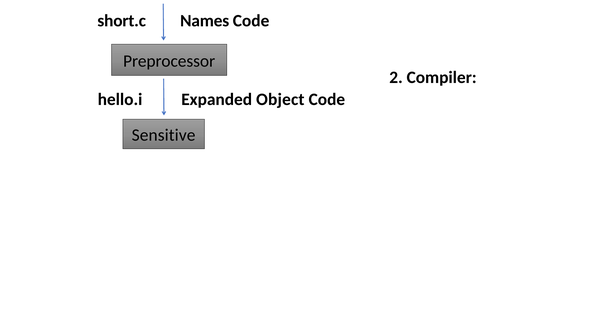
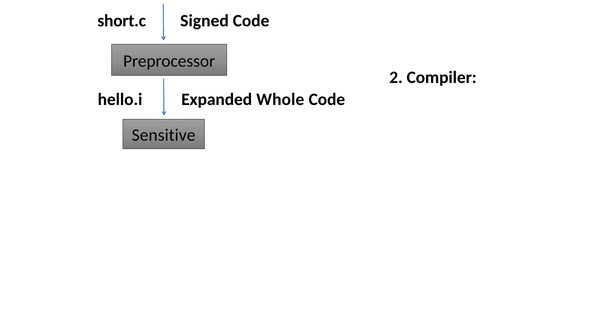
Names: Names -> Signed (205, 21)
Object: Object -> Whole (280, 99)
